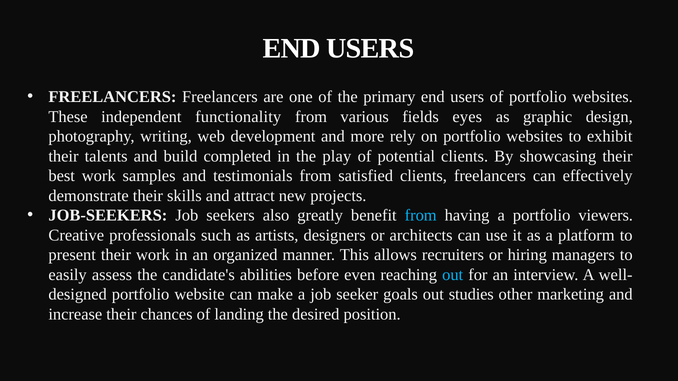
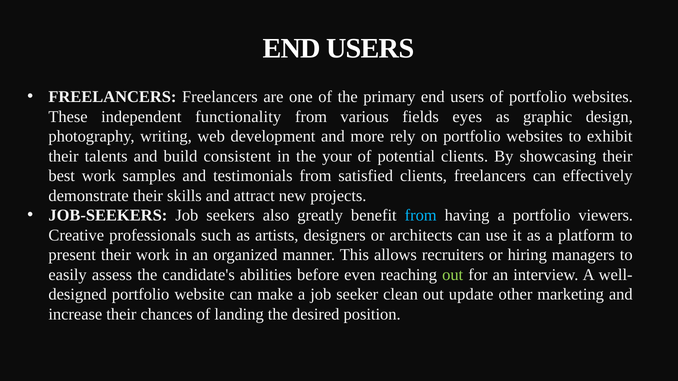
completed: completed -> consistent (237, 156)
play: play -> your (337, 156)
out colour: light blue -> light green (453, 275)
goals: goals -> clean (401, 295)
studies: studies -> update (471, 295)
